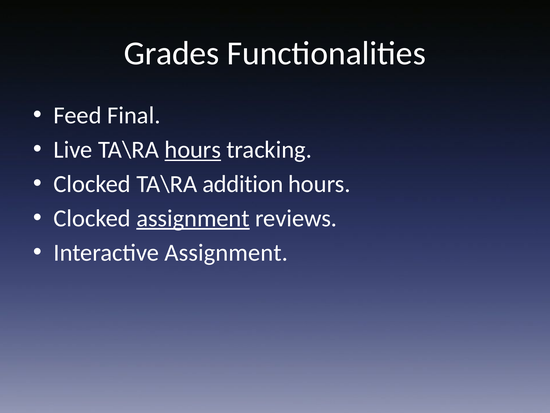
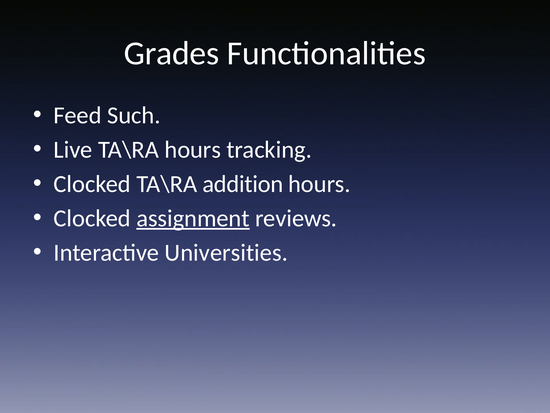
Final: Final -> Such (134, 115)
hours underline: present -> none (193, 150)
Interactive Assignment: Assignment -> Universities (226, 252)
